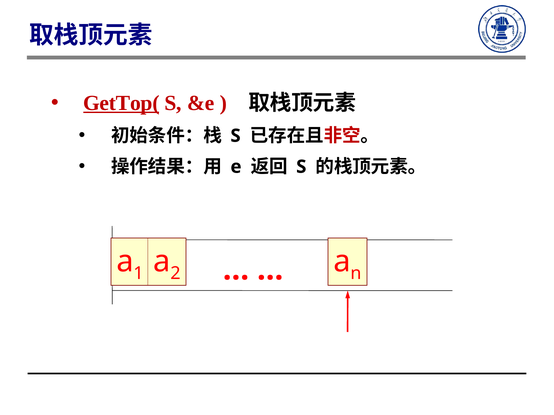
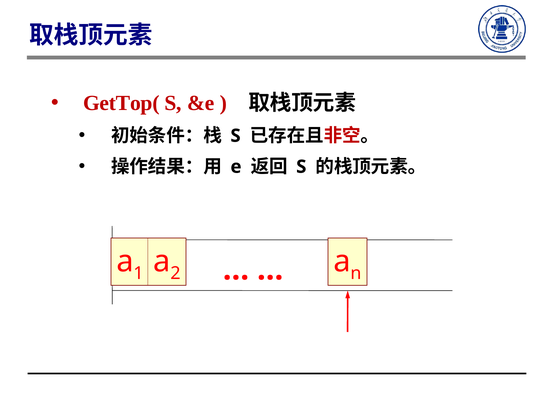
GetTop( underline: present -> none (121, 103)
